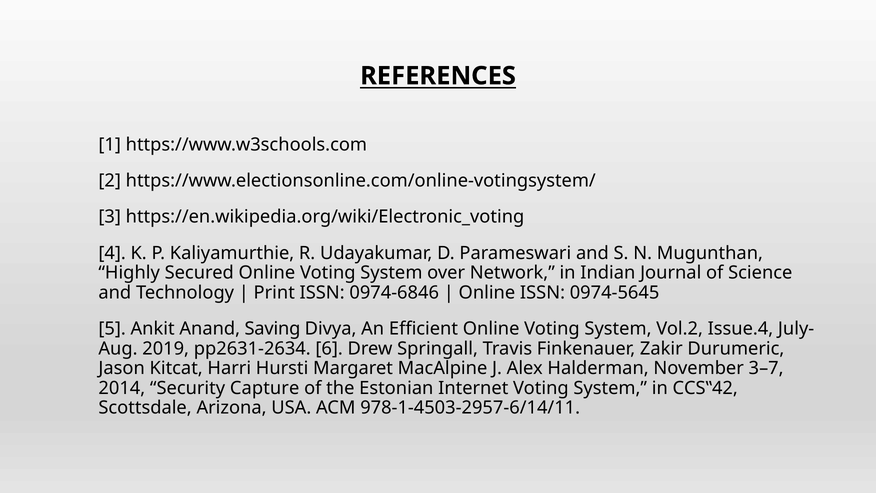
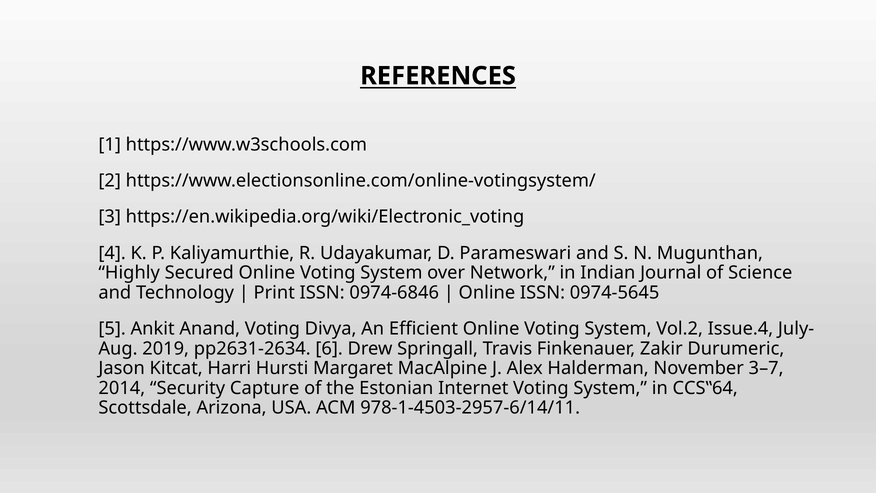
Anand Saving: Saving -> Voting (272, 329)
CCS‟42: CCS‟42 -> CCS‟64 (705, 388)
